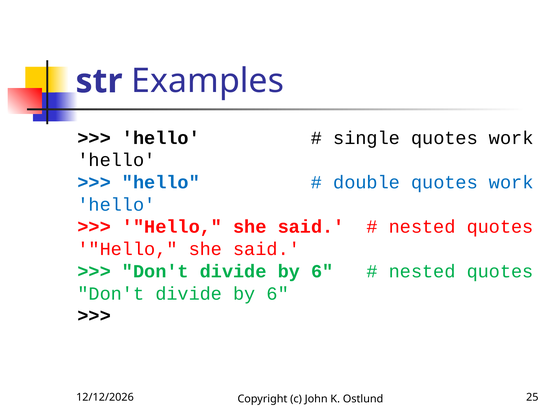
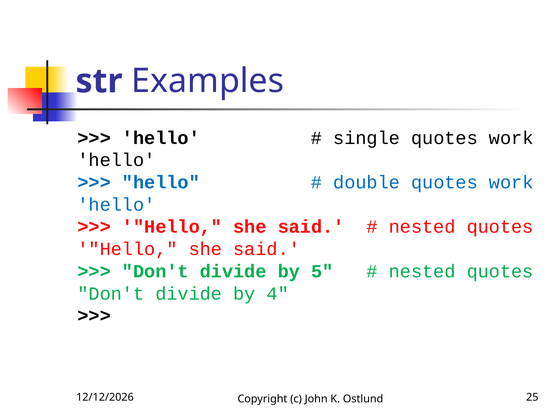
6: 6 -> 5 (322, 271)
6: 6 -> 4 (278, 294)
